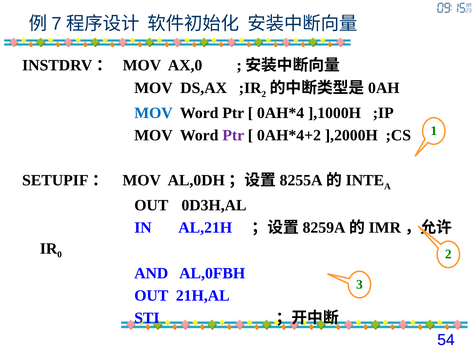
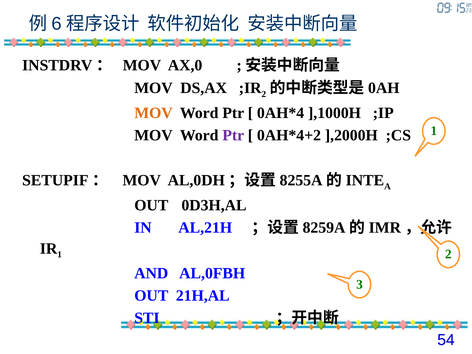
7: 7 -> 6 (57, 24)
MOV colour: blue -> orange (153, 113)
0: 0 -> 1 (60, 255)
